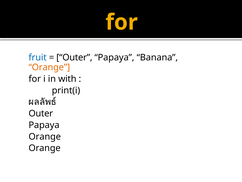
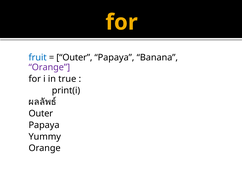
Orange colour: orange -> purple (49, 67)
with: with -> true (67, 79)
Orange: Orange -> Yummy (45, 136)
